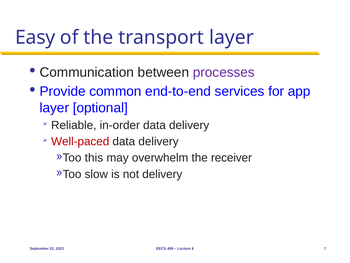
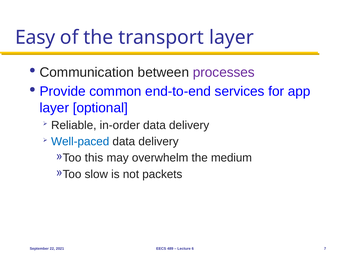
Well-paced colour: red -> blue (80, 141)
receiver: receiver -> medium (231, 158)
not delivery: delivery -> packets (162, 174)
